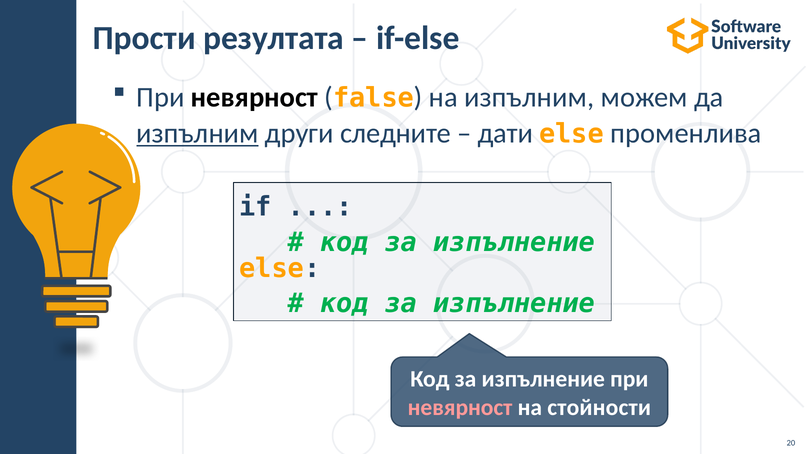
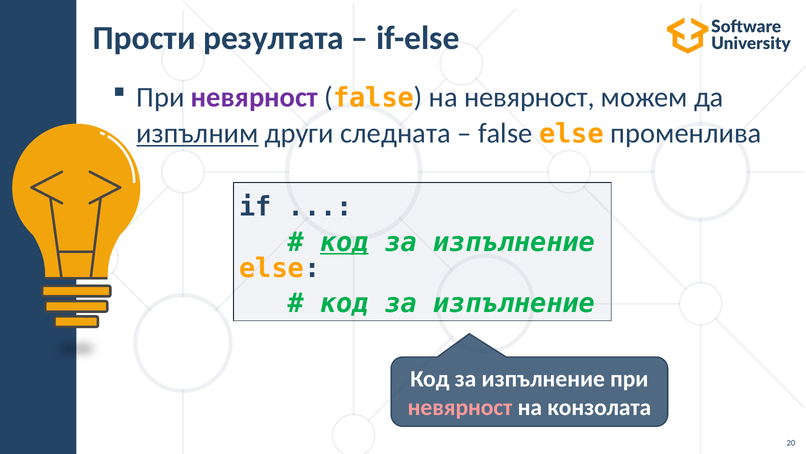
невярност colour: black -> purple (255, 97)
на изпълним: изпълним -> невярност (529, 97)
следните: следните -> следната (395, 133)
дати: дати -> false (505, 133)
код underline: none -> present (344, 242)
стойности: стойности -> конзолата (599, 407)
